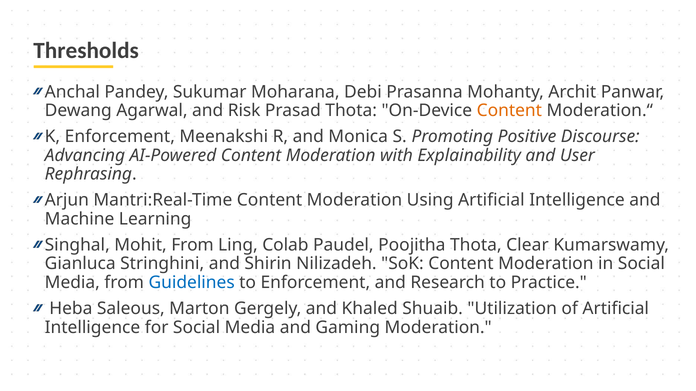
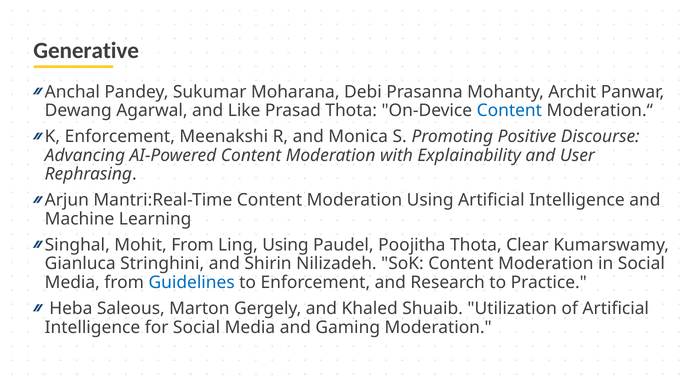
Thresholds: Thresholds -> Generative (86, 51)
Risk: Risk -> Like (244, 111)
Content colour: orange -> blue (509, 111)
Ling Colab: Colab -> Using (285, 245)
